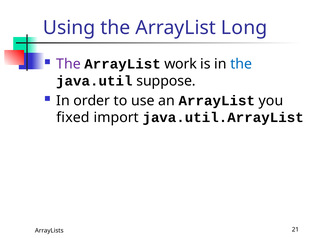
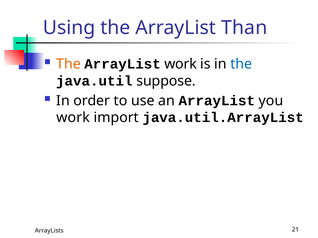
Long: Long -> Than (244, 28)
The colour: purple -> orange (69, 64)
fixed: fixed -> work (73, 118)
